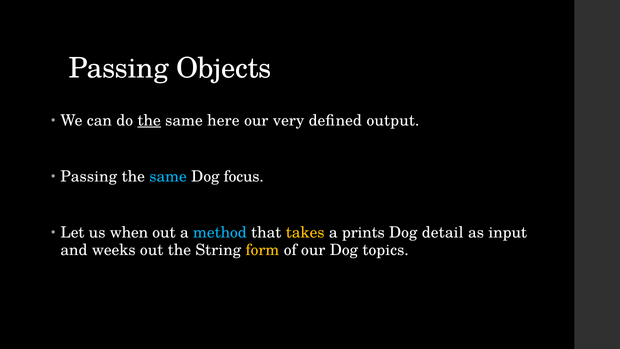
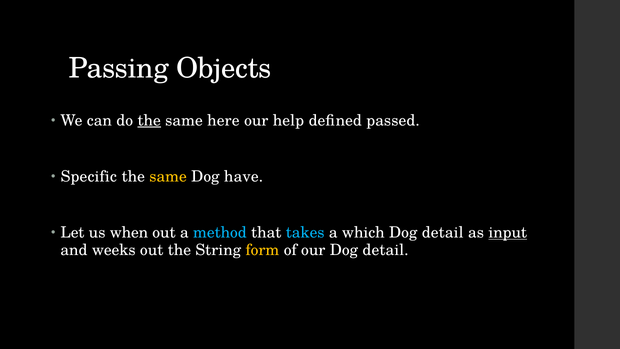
very: very -> help (288, 120)
output: output -> passed (393, 120)
Passing: Passing -> Specific (89, 176)
same colour: light blue -> yellow (168, 176)
focus: focus -> have (244, 176)
takes colour: yellow -> light blue (305, 232)
prints: prints -> which (363, 232)
input underline: none -> present (508, 232)
our Dog topics: topics -> detail (386, 250)
